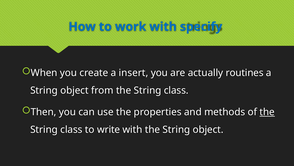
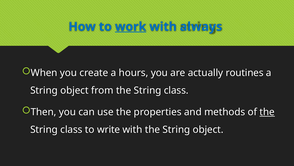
work underline: none -> present (131, 27)
specify: specify -> always (201, 27)
insert: insert -> hours (134, 73)
